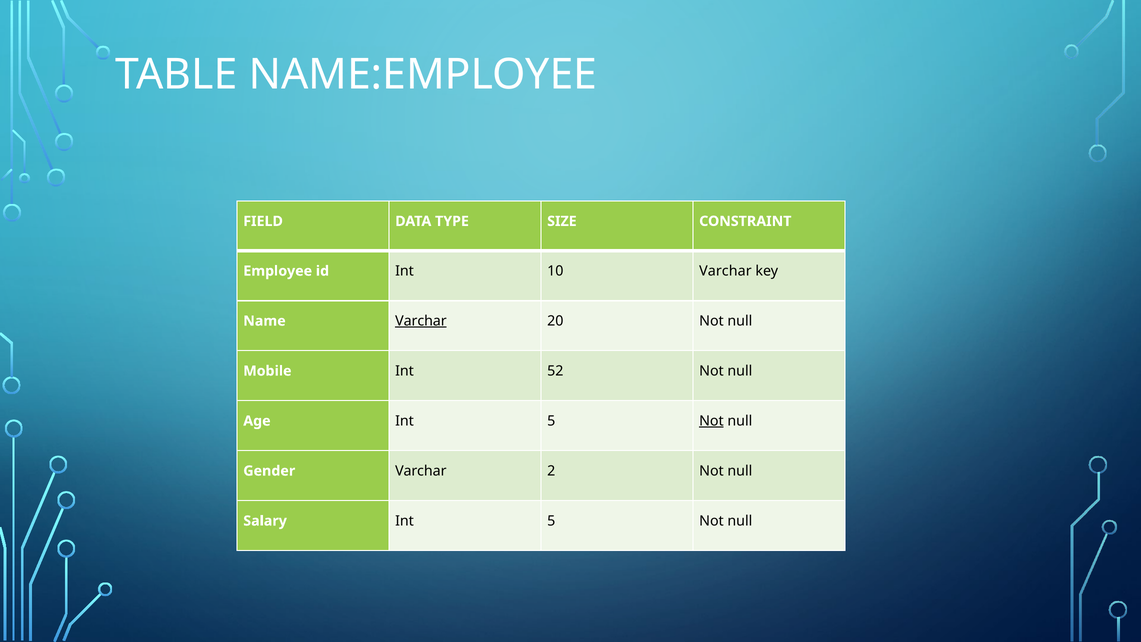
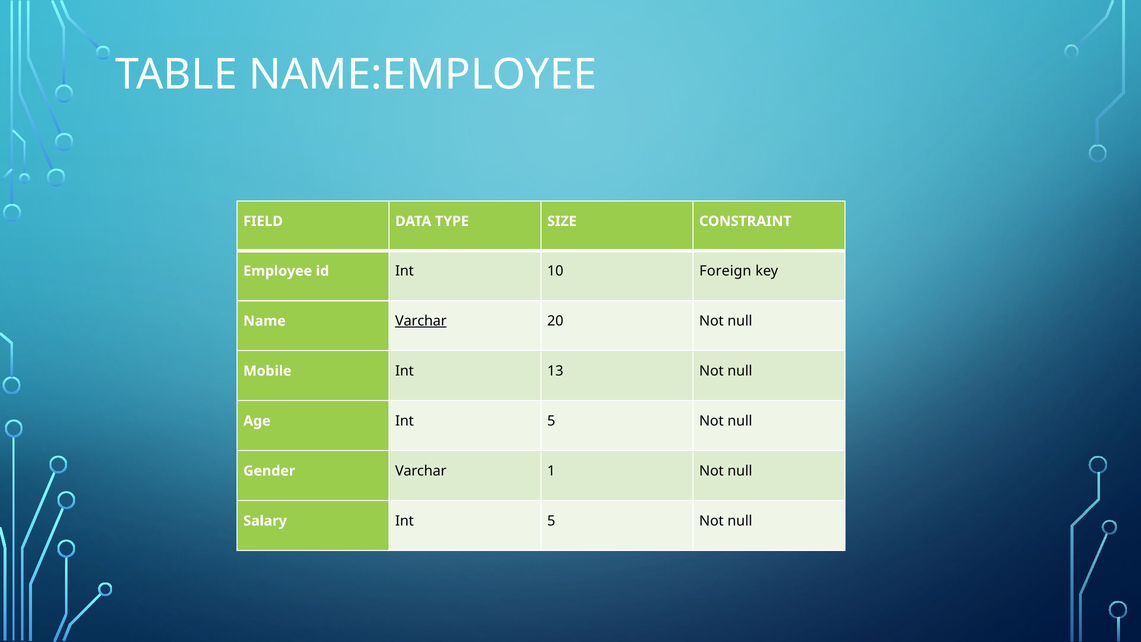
10 Varchar: Varchar -> Foreign (725, 271)
52: 52 -> 13 (555, 371)
Not underline: present -> none (711, 421)
2: 2 -> 1 (551, 471)
